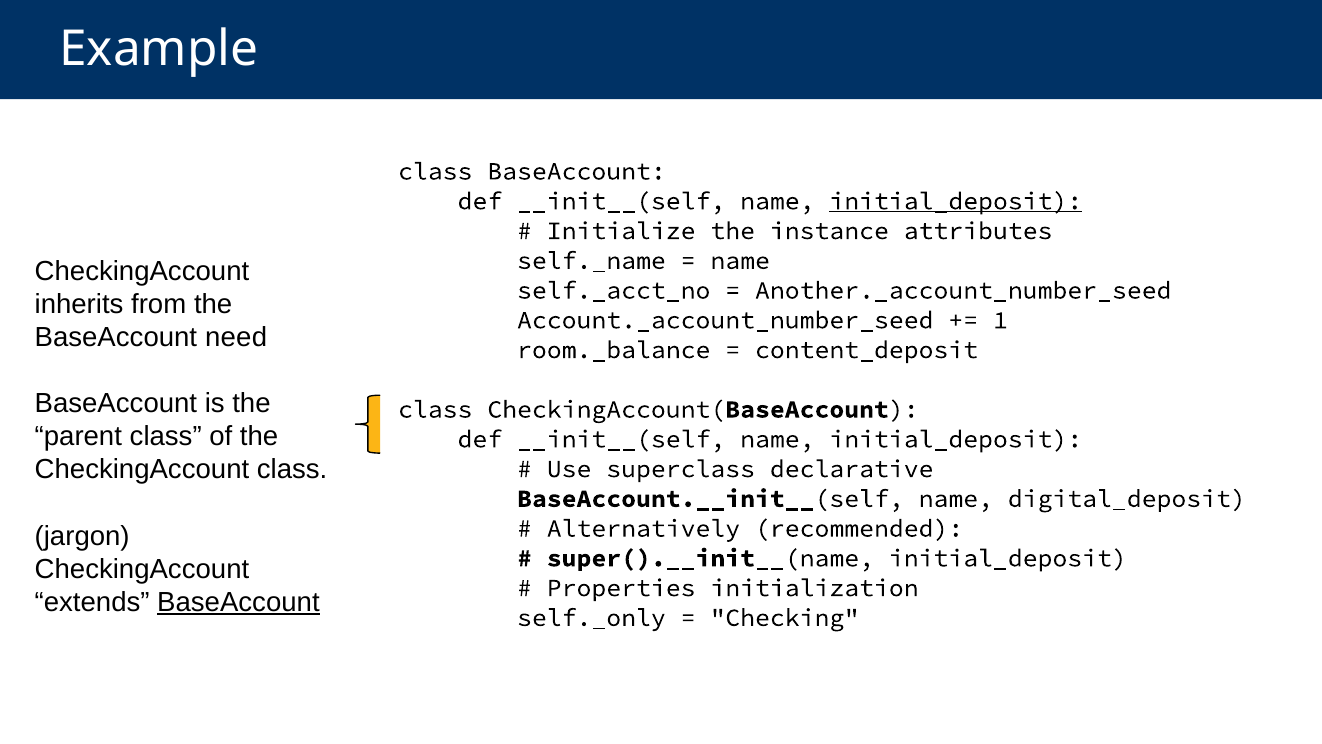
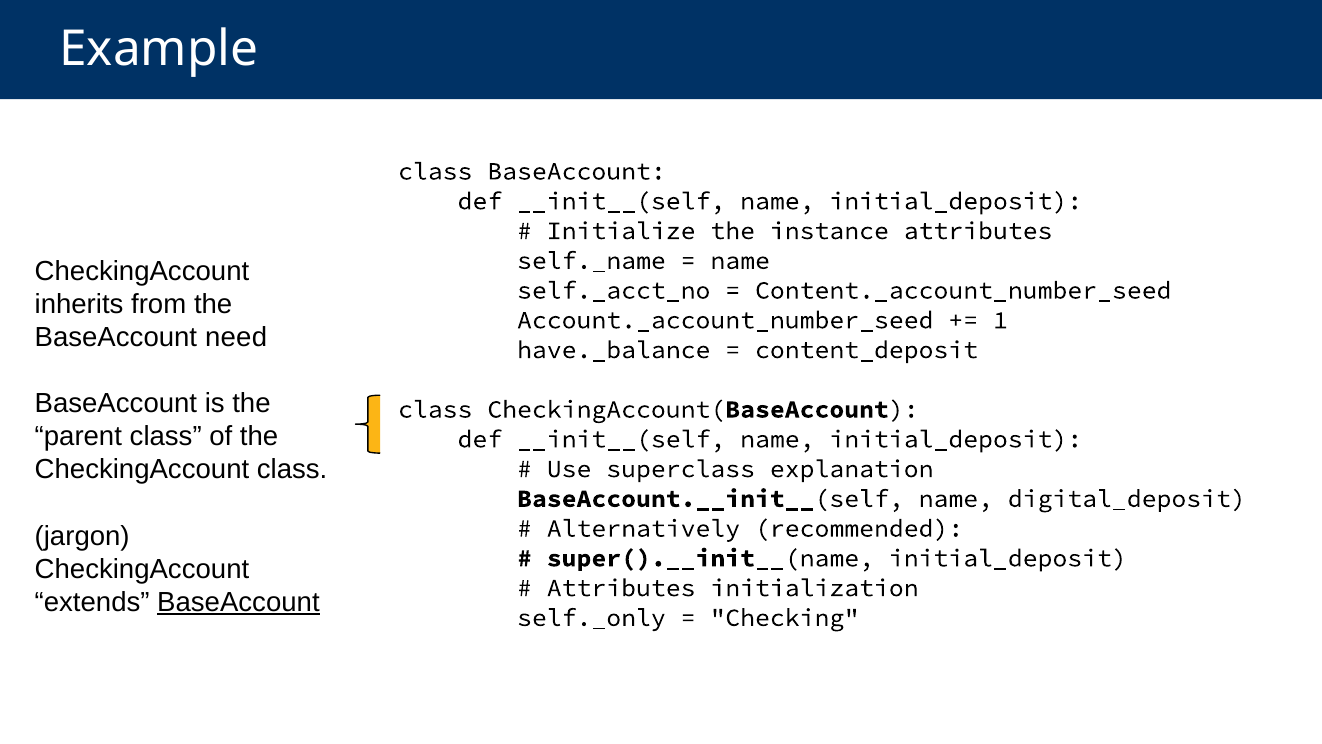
initial_deposit underline: present -> none (956, 201)
Another._account_number_seed: Another._account_number_seed -> Content._account_number_seed (963, 290)
room._balance: room._balance -> have._balance (614, 350)
declarative: declarative -> explanation (852, 469)
Properties: Properties -> Attributes (621, 588)
